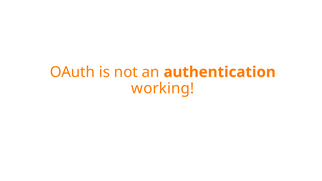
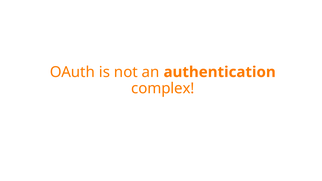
working: working -> complex (163, 88)
